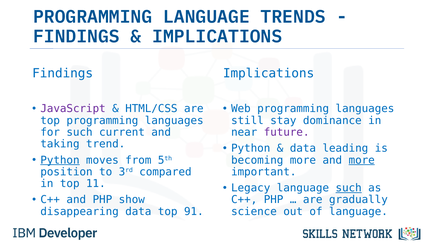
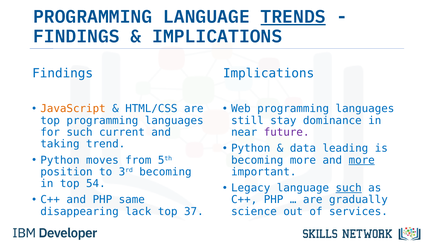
TRENDS underline: none -> present (293, 17)
JavaScript colour: purple -> orange (73, 109)
Python underline: present -> none (60, 160)
3rd compared: compared -> becoming (165, 172)
11: 11 -> 54 (96, 184)
show: show -> same (132, 200)
disappearing data: data -> lack (138, 212)
91: 91 -> 37 (194, 212)
of language: language -> services (358, 212)
